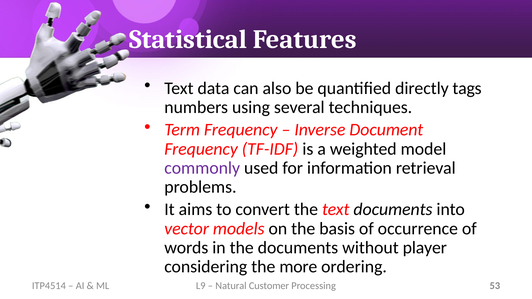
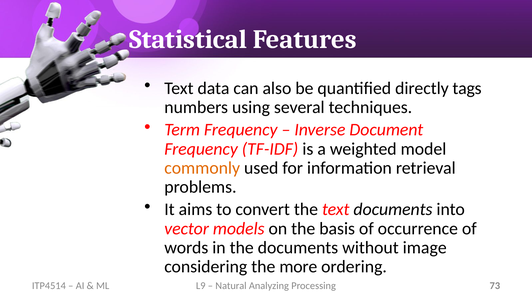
commonly colour: purple -> orange (202, 168)
player: player -> image (425, 248)
Customer: Customer -> Analyzing (269, 286)
53: 53 -> 73 (495, 286)
